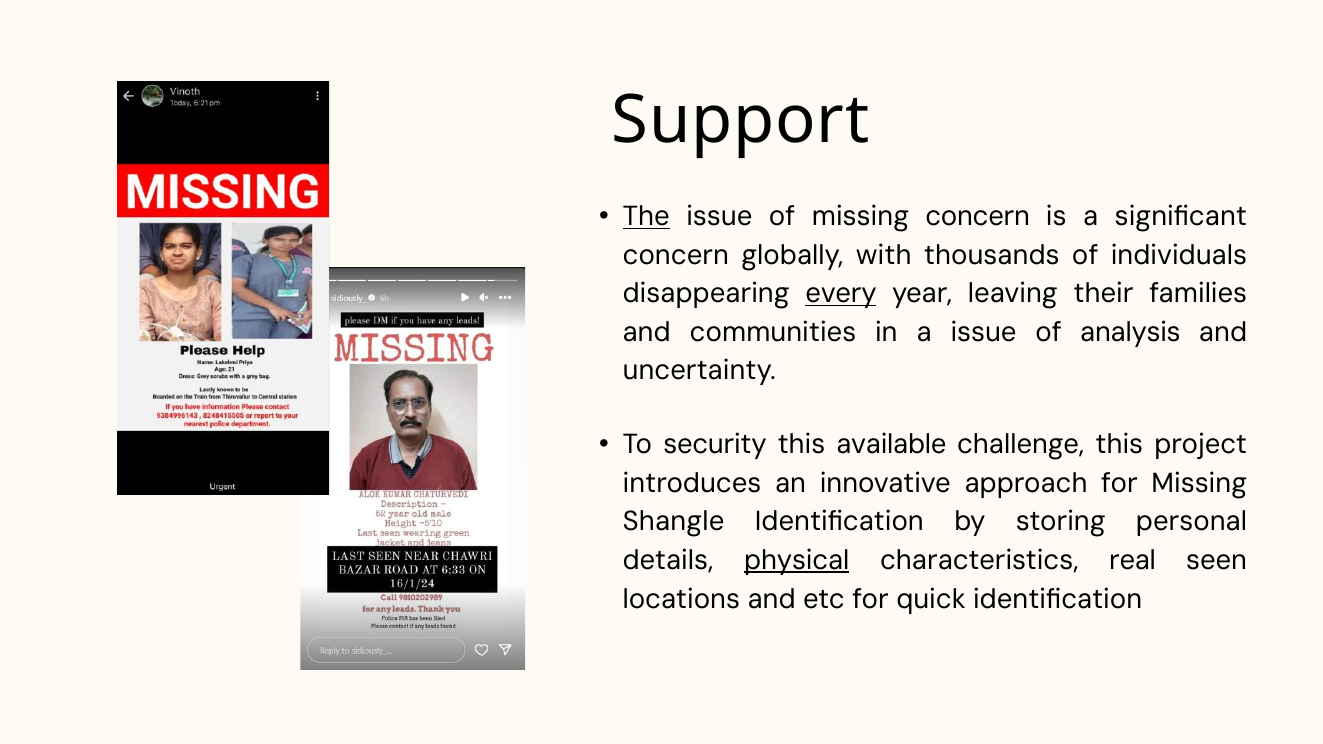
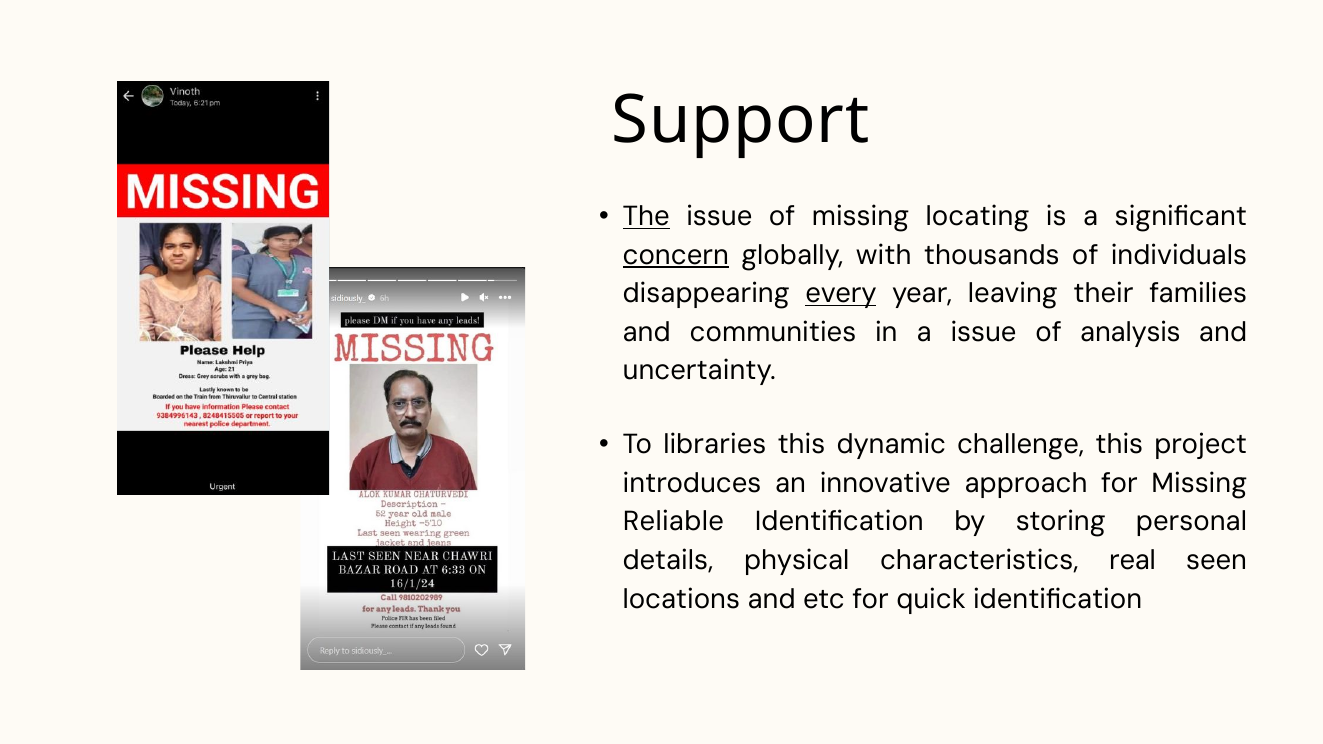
missing concern: concern -> locating (978, 217)
concern underline: none -> present (676, 255)
security: security -> libraries (715, 445)
available: available -> dynamic (891, 445)
Shangle: Shangle -> Reliable (673, 522)
physical underline: present -> none (797, 561)
